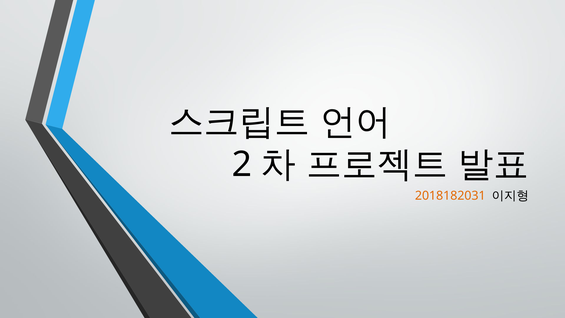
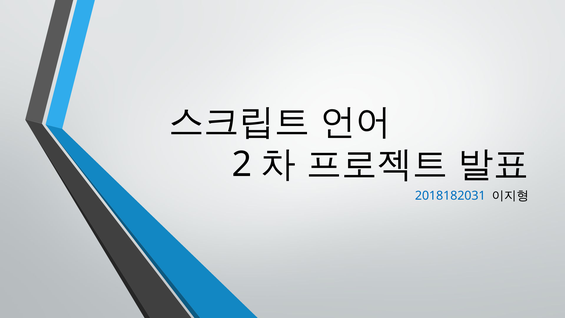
2018182031 colour: orange -> blue (450, 196)
